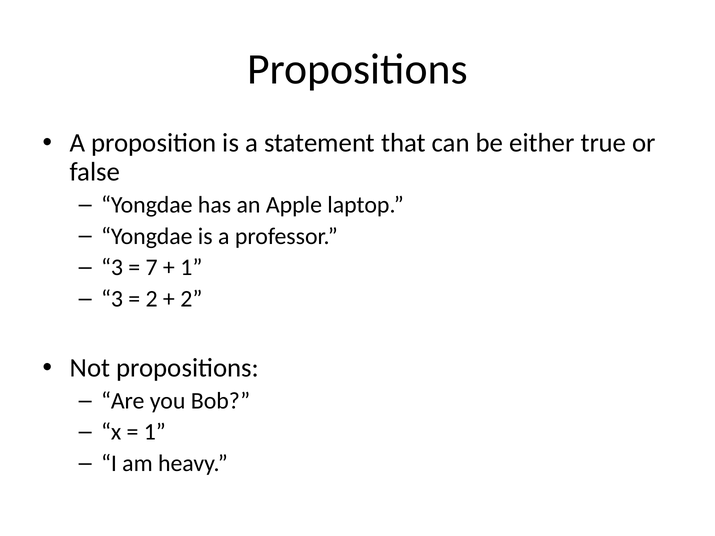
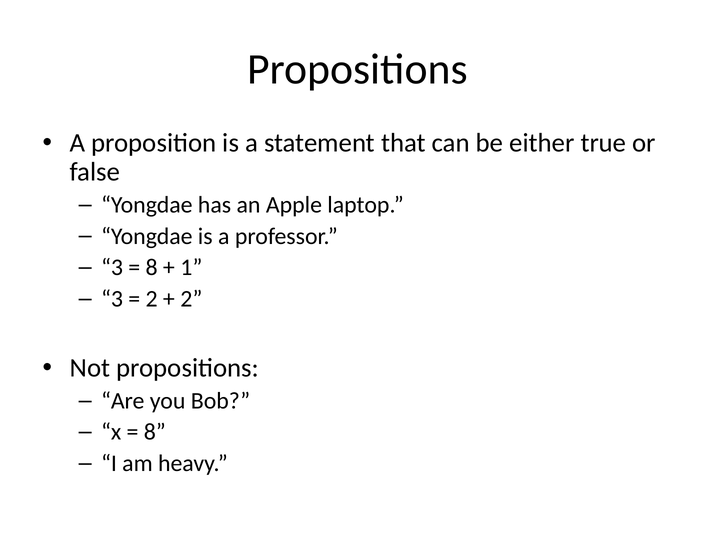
7: 7 -> 8 (152, 268)
1: 1 -> 8 (155, 432)
